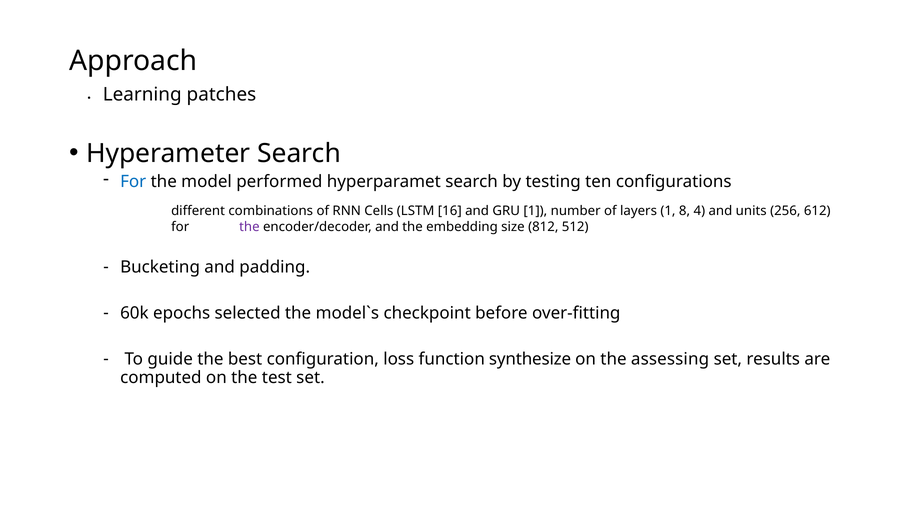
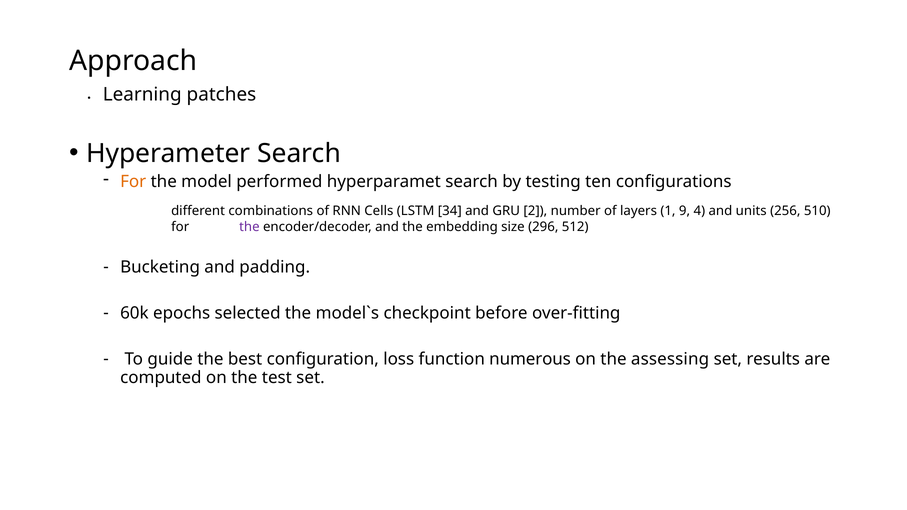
For colour: blue -> orange (133, 182)
16: 16 -> 34 (450, 211)
GRU 1: 1 -> 2 (535, 211)
8: 8 -> 9 (685, 211)
612: 612 -> 510 (817, 211)
812: 812 -> 296 (543, 227)
synthesize: synthesize -> numerous (530, 359)
